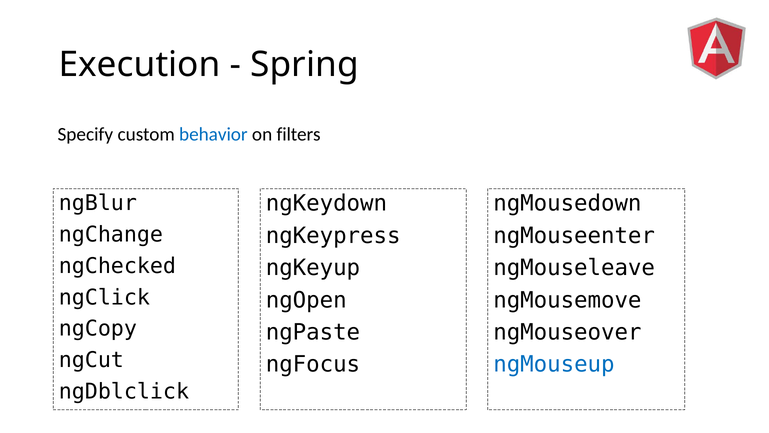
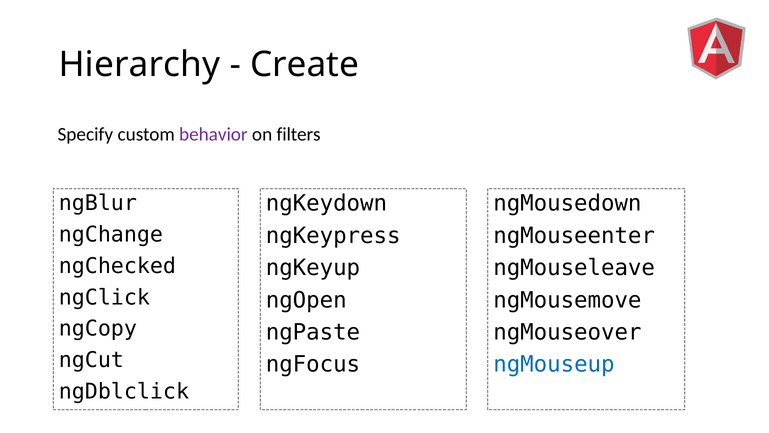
Execution: Execution -> Hierarchy (140, 65)
Spring: Spring -> Create (305, 65)
behavior colour: blue -> purple (213, 134)
